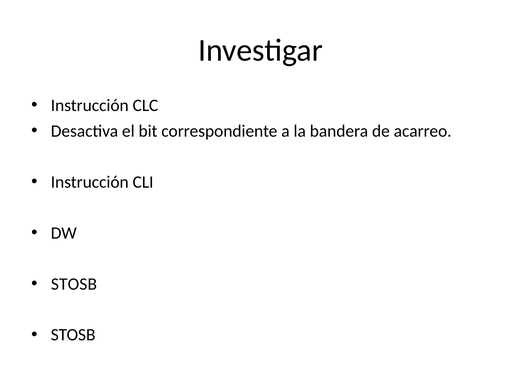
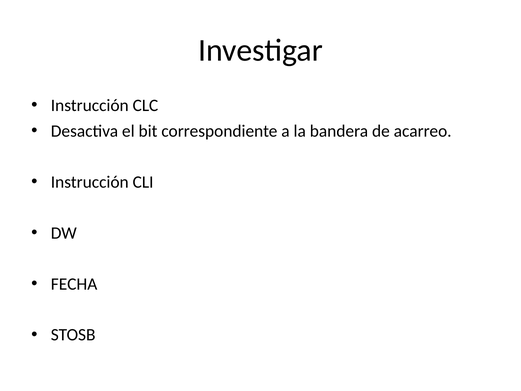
STOSB: STOSB -> FECHA (74, 284)
